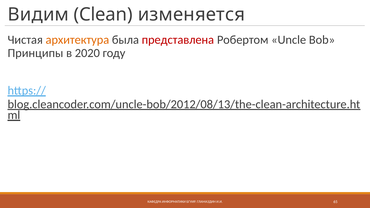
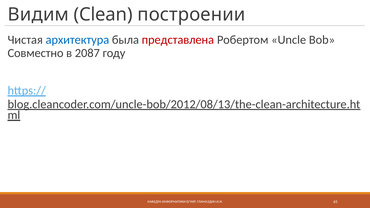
изменяется: изменяется -> построении (191, 14)
архитектура colour: orange -> blue (77, 40)
Принципы: Принципы -> Совместно (36, 53)
2020: 2020 -> 2087 (87, 53)
